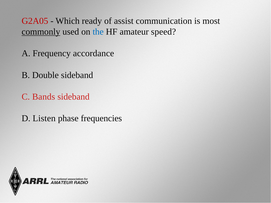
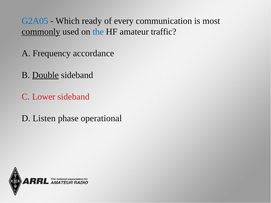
G2A05 colour: red -> blue (35, 21)
assist: assist -> every (124, 21)
speed: speed -> traffic (164, 32)
Double underline: none -> present (45, 75)
Bands: Bands -> Lower (44, 97)
frequencies: frequencies -> operational (101, 118)
